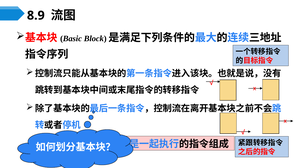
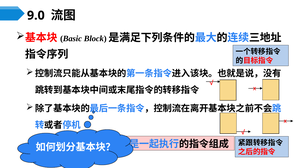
8.9: 8.9 -> 9.0 (36, 16)
